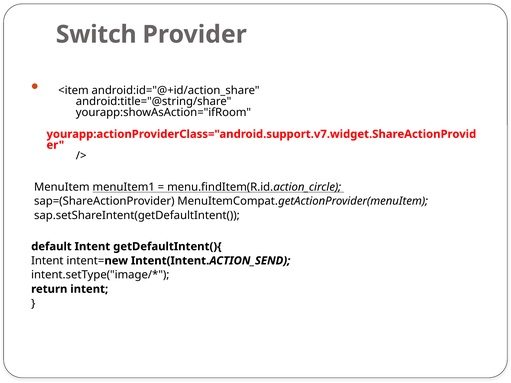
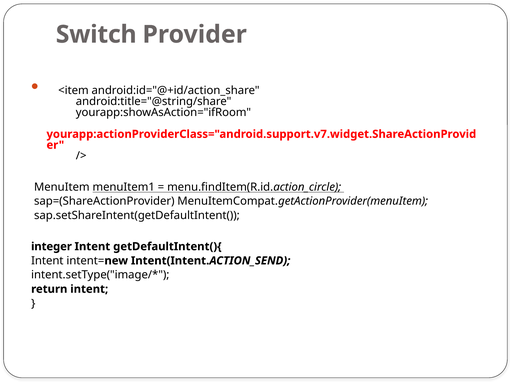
default: default -> integer (51, 247)
